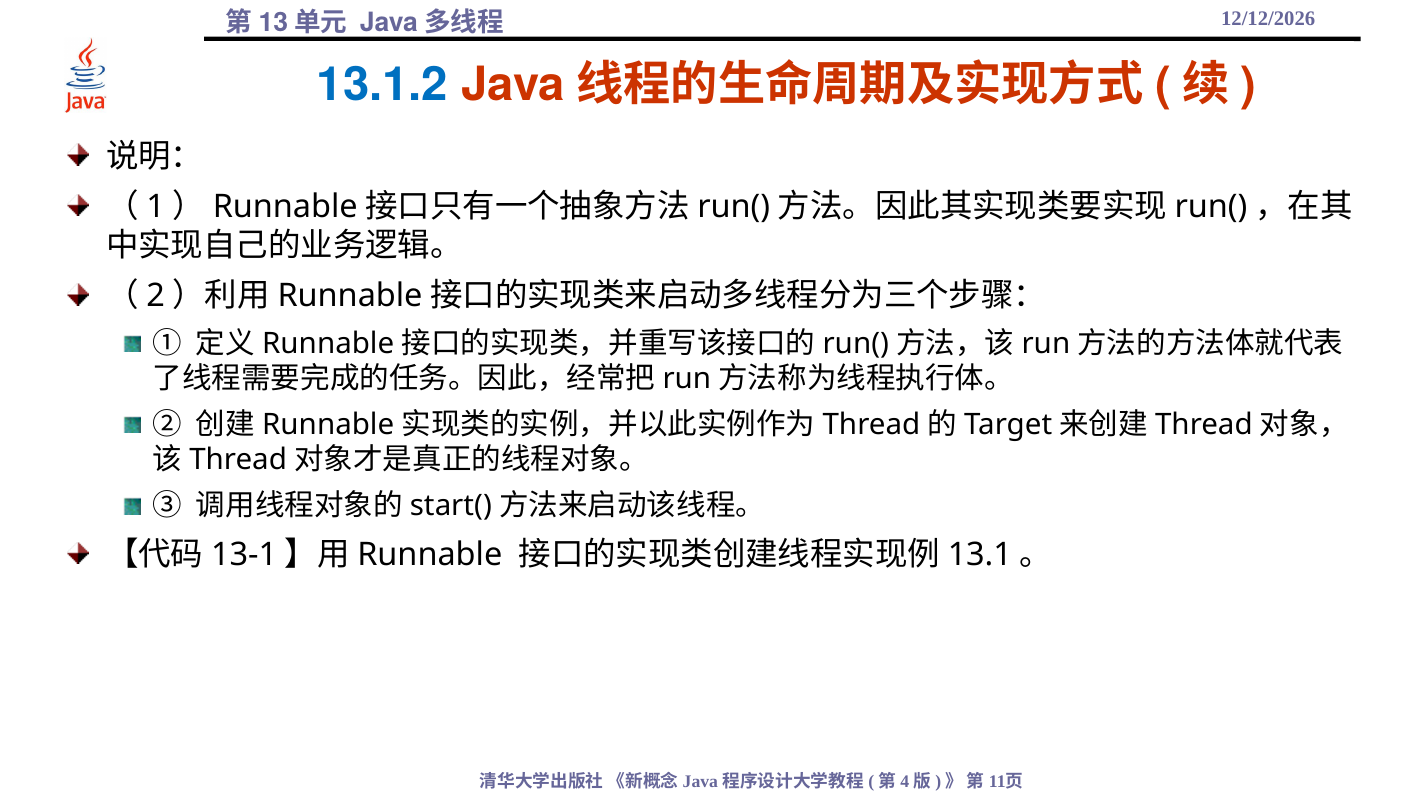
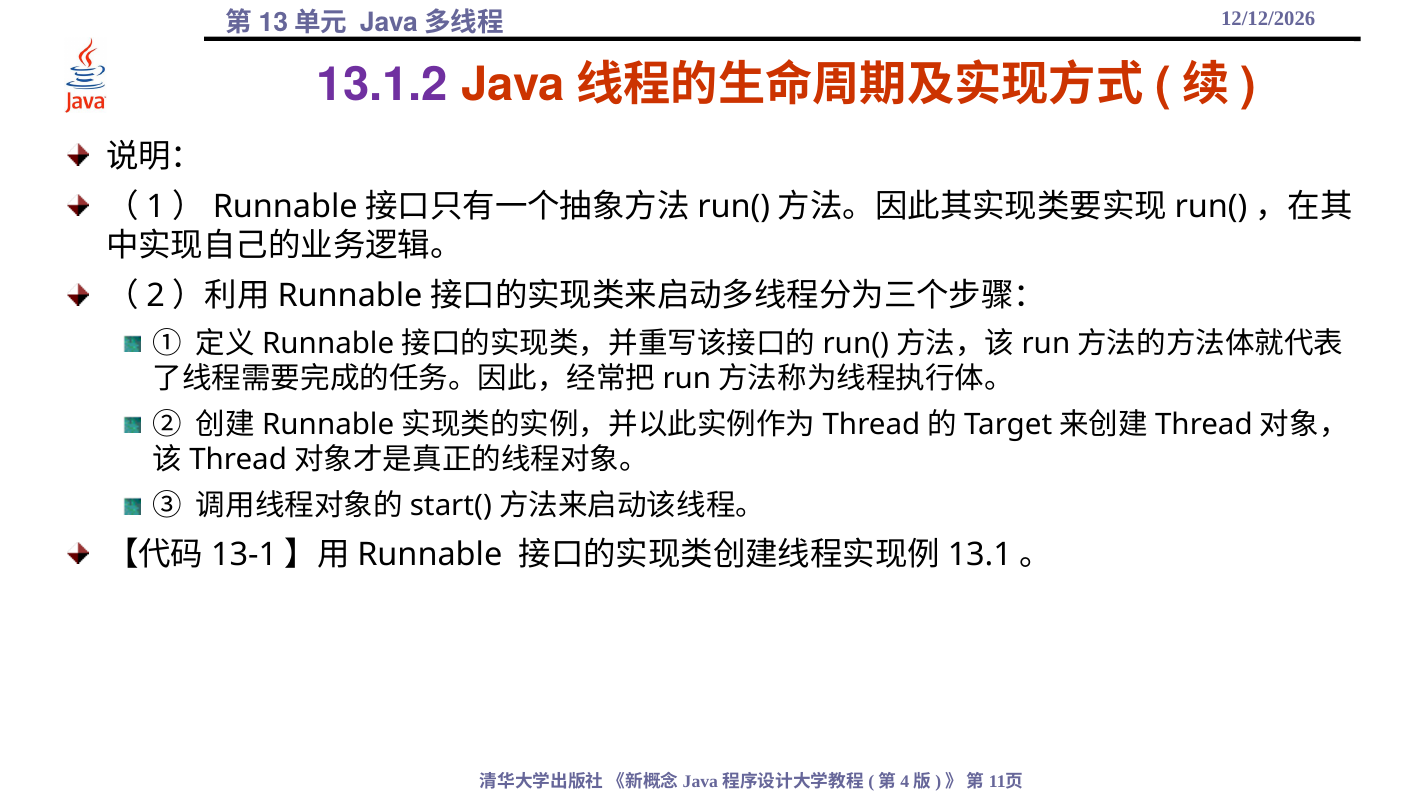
13.1.2 colour: blue -> purple (383, 85)
